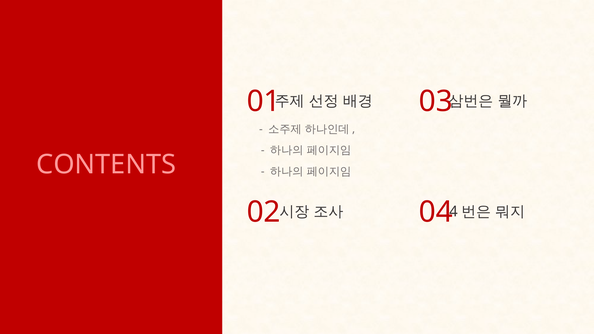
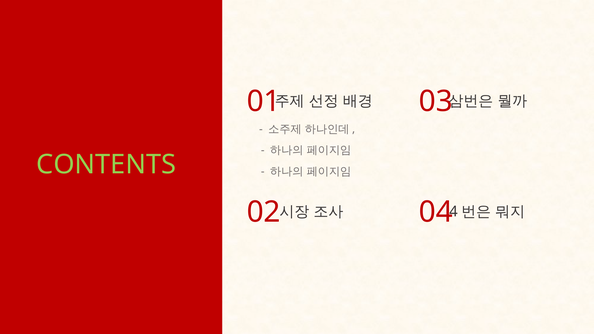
CONTENTS colour: pink -> light green (106, 164)
